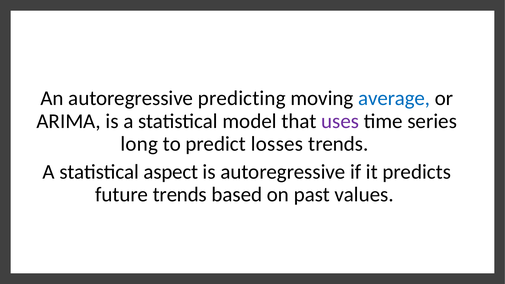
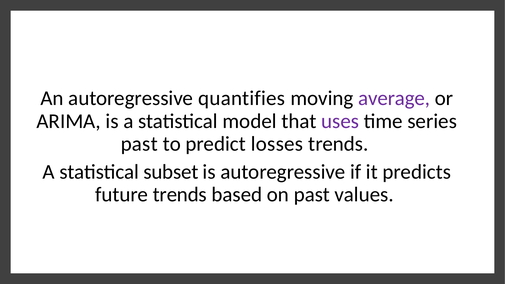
predicting: predicting -> quantifies (242, 98)
average colour: blue -> purple (394, 98)
long: long -> past (139, 144)
aspect: aspect -> subset (171, 172)
